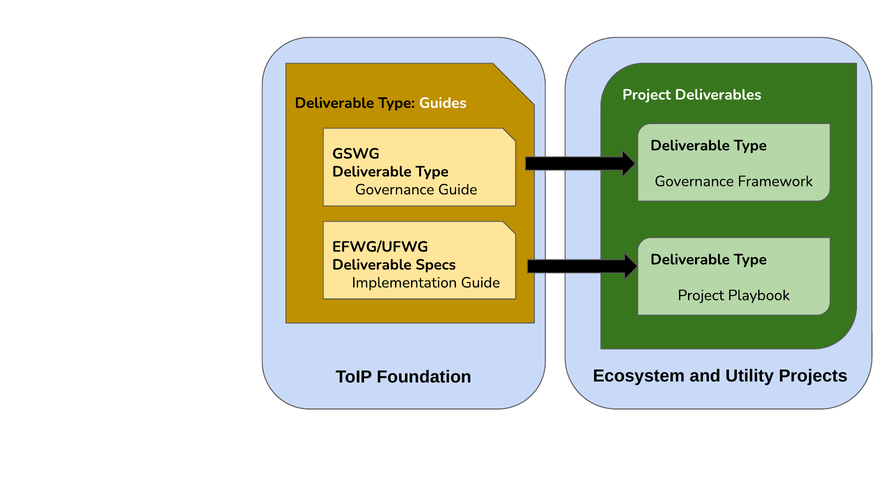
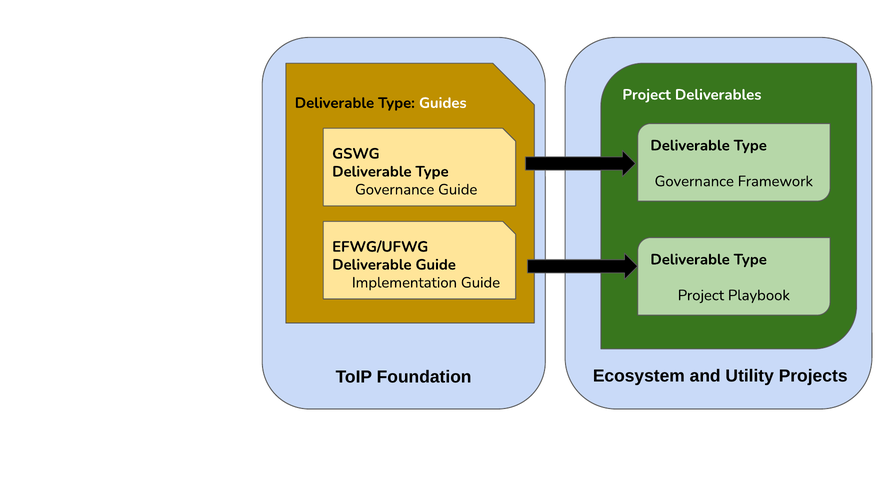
Deliverable Specs: Specs -> Guide (436, 264)
